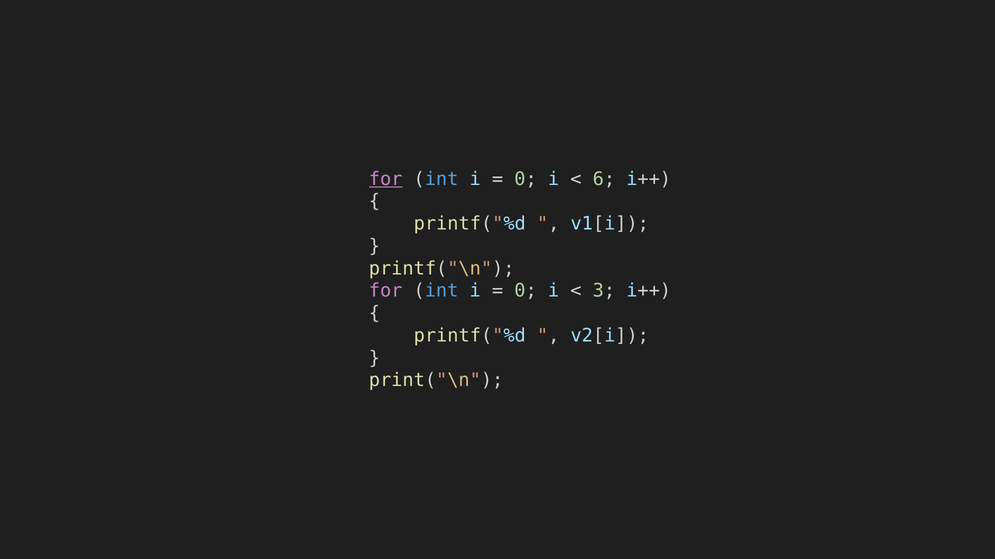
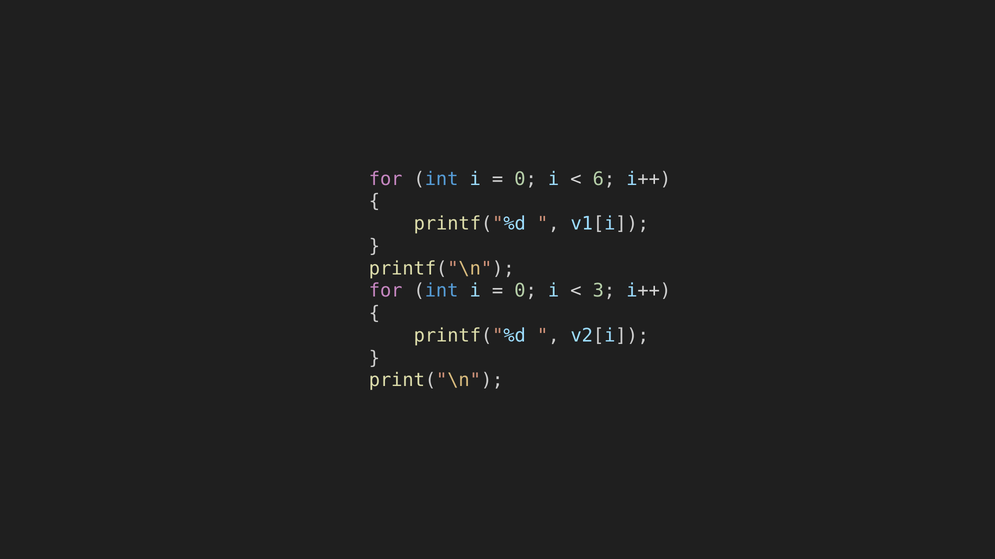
for underline: present -> none (386, 179)
